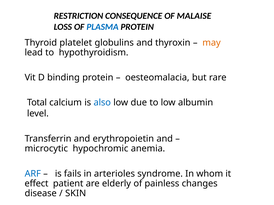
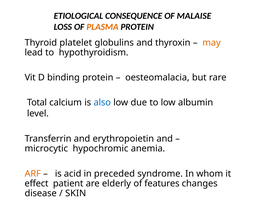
RESTRICTION: RESTRICTION -> ETIOLOGICAL (78, 16)
PLASMA colour: blue -> orange (103, 27)
ARF colour: blue -> orange (33, 174)
fails: fails -> acid (73, 174)
arterioles: arterioles -> preceded (114, 174)
painless: painless -> features (162, 184)
